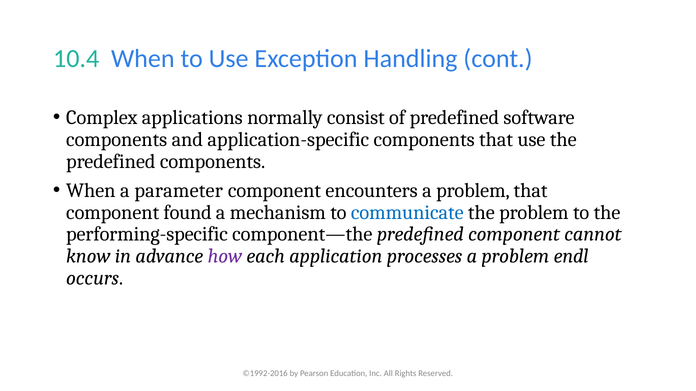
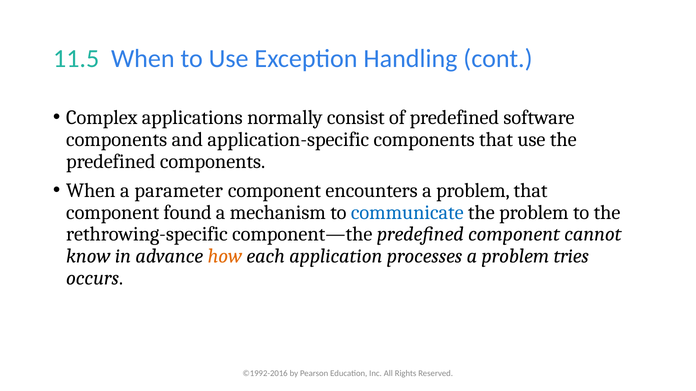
10.4: 10.4 -> 11.5 (76, 58)
performing-specific: performing-specific -> rethrowing-specific (147, 235)
how colour: purple -> orange (225, 256)
endl: endl -> tries (571, 256)
